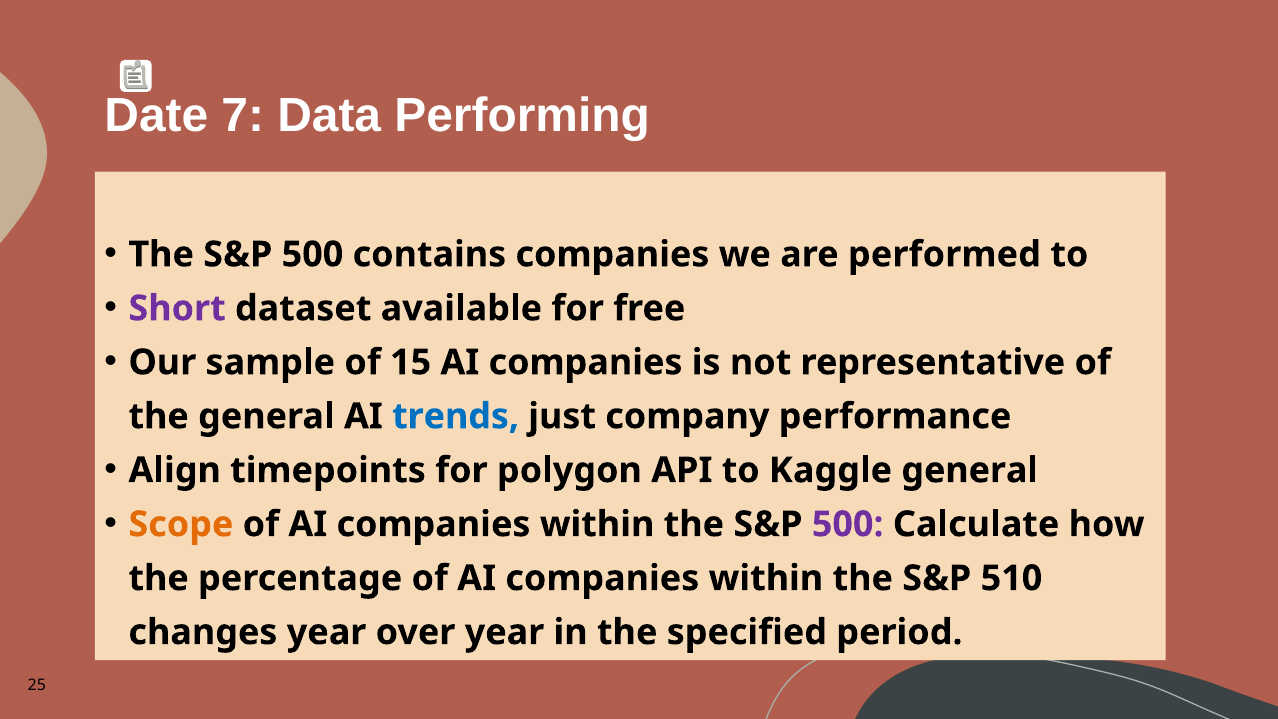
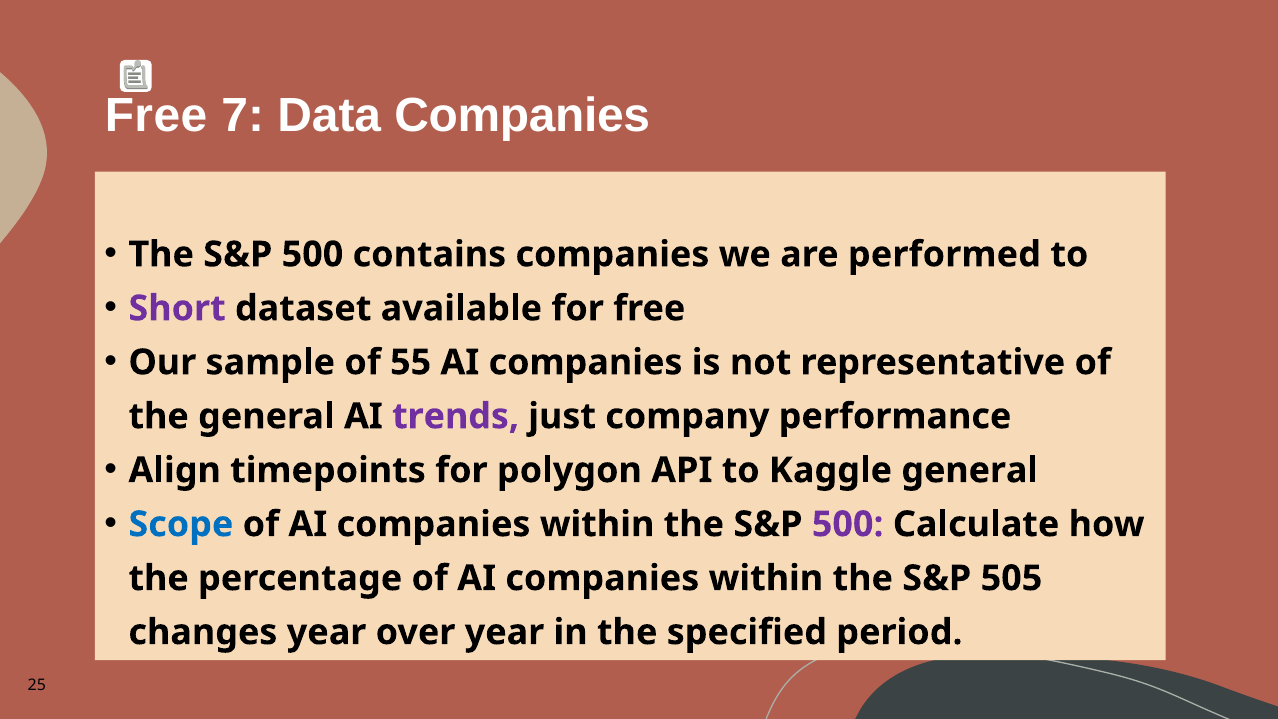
Date: Date -> Free (156, 115)
Data Performing: Performing -> Companies (522, 115)
15: 15 -> 55 (411, 362)
trends colour: blue -> purple (456, 416)
Scope colour: orange -> blue (181, 524)
510: 510 -> 505 (1011, 578)
